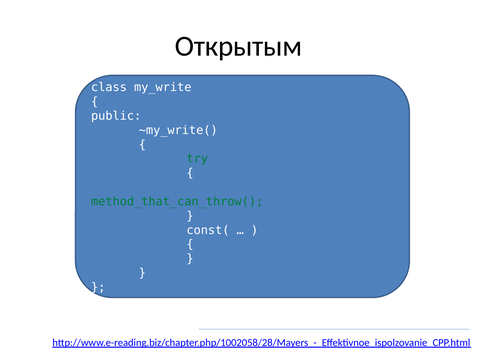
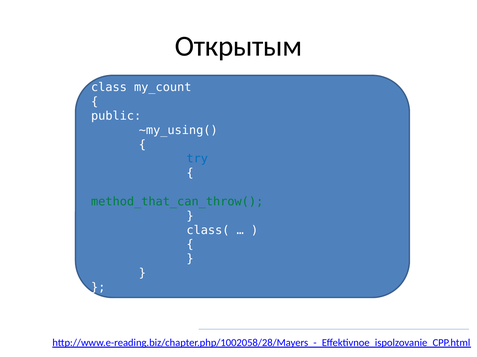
my_write: my_write -> my_count (163, 87)
~my_write(: ~my_write( -> ~my_using( (178, 130)
try colour: green -> blue (197, 159)
const(: const( -> class( (208, 231)
